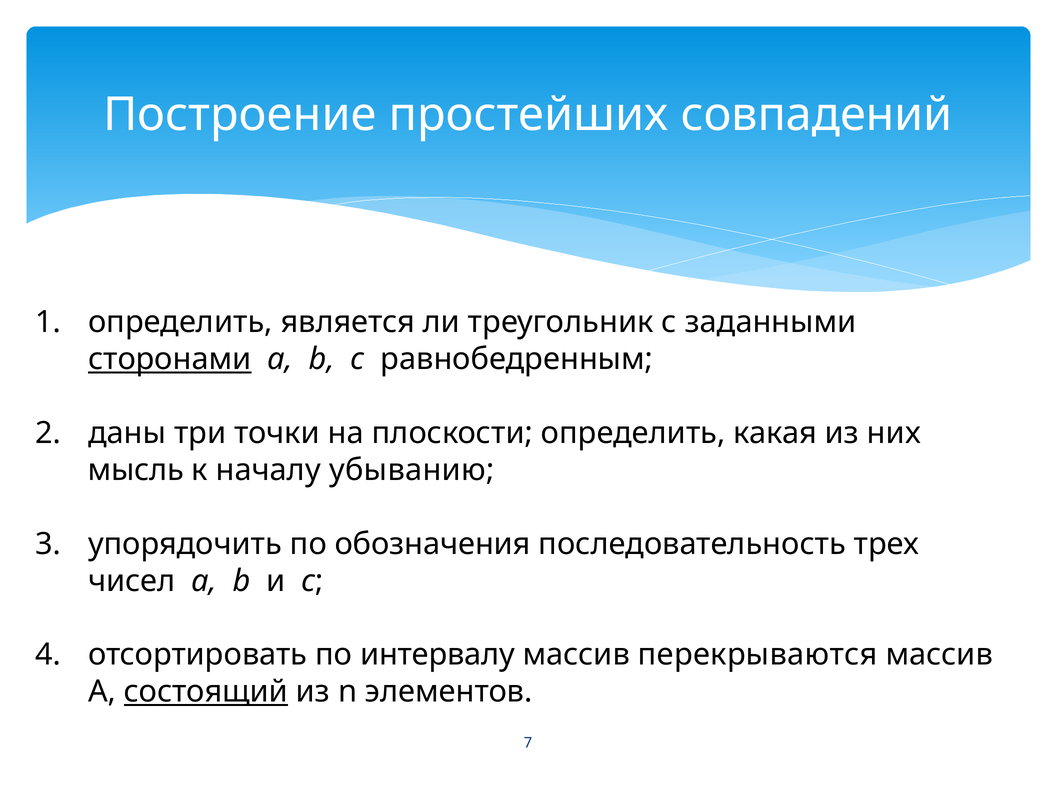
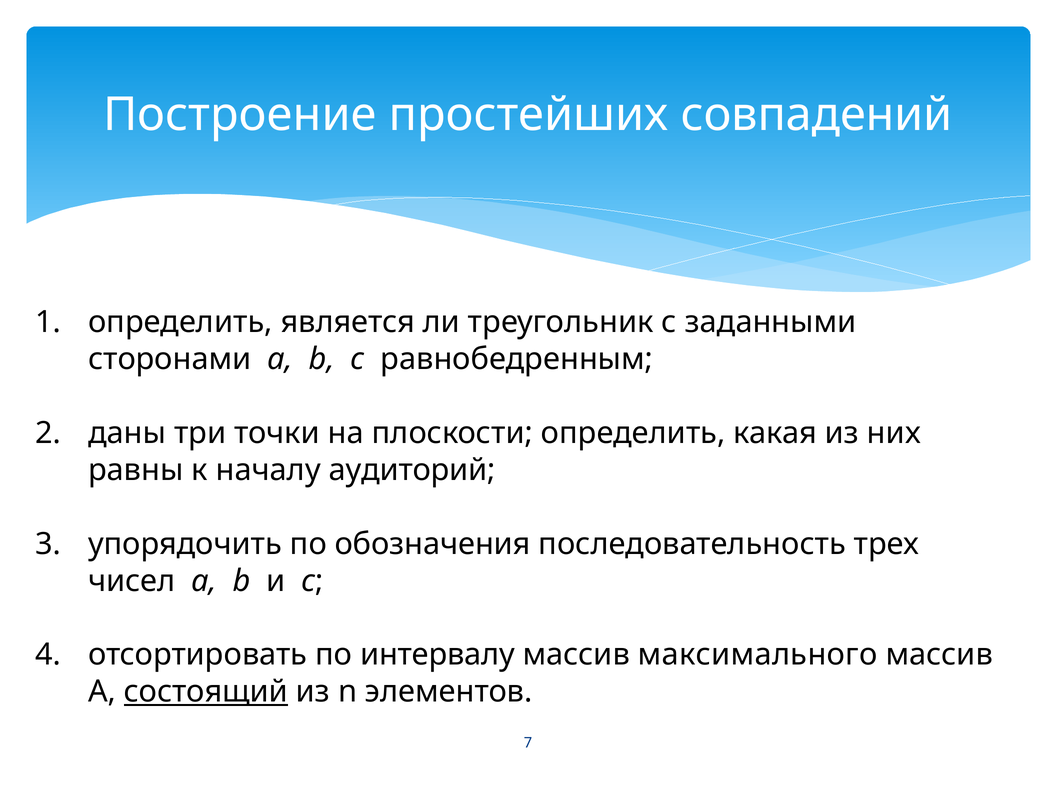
сторонами underline: present -> none (170, 359)
мысль: мысль -> равны (136, 470)
убыванию: убыванию -> аудиторий (412, 470)
перекрываются: перекрываются -> максимального (758, 655)
